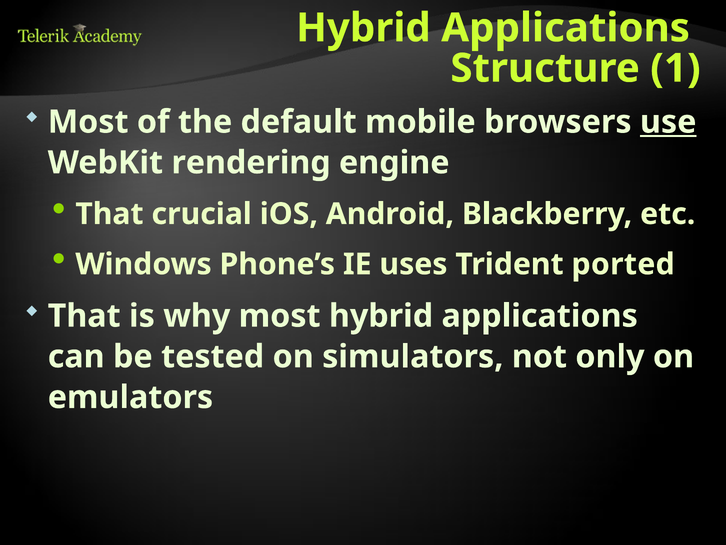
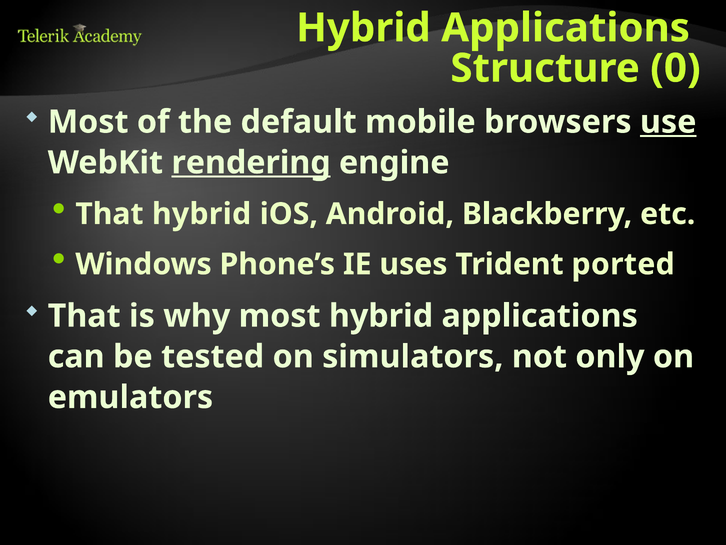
1: 1 -> 0 (675, 68)
rendering underline: none -> present (251, 163)
That crucial: crucial -> hybrid (202, 214)
